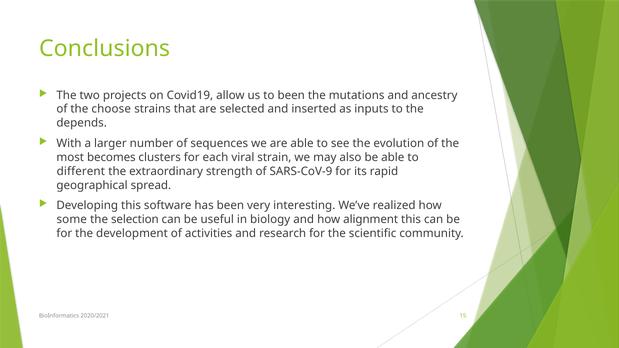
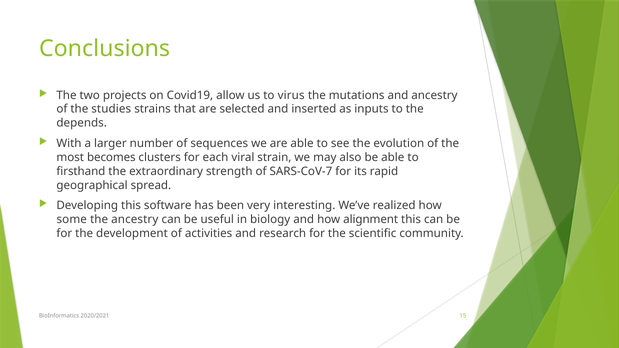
to been: been -> virus (291, 95)
choose: choose -> studies (111, 109)
different: different -> firsthand (81, 171)
SARS-CoV-9: SARS-CoV-9 -> SARS-CoV-7 (301, 171)
the selection: selection -> ancestry (135, 220)
